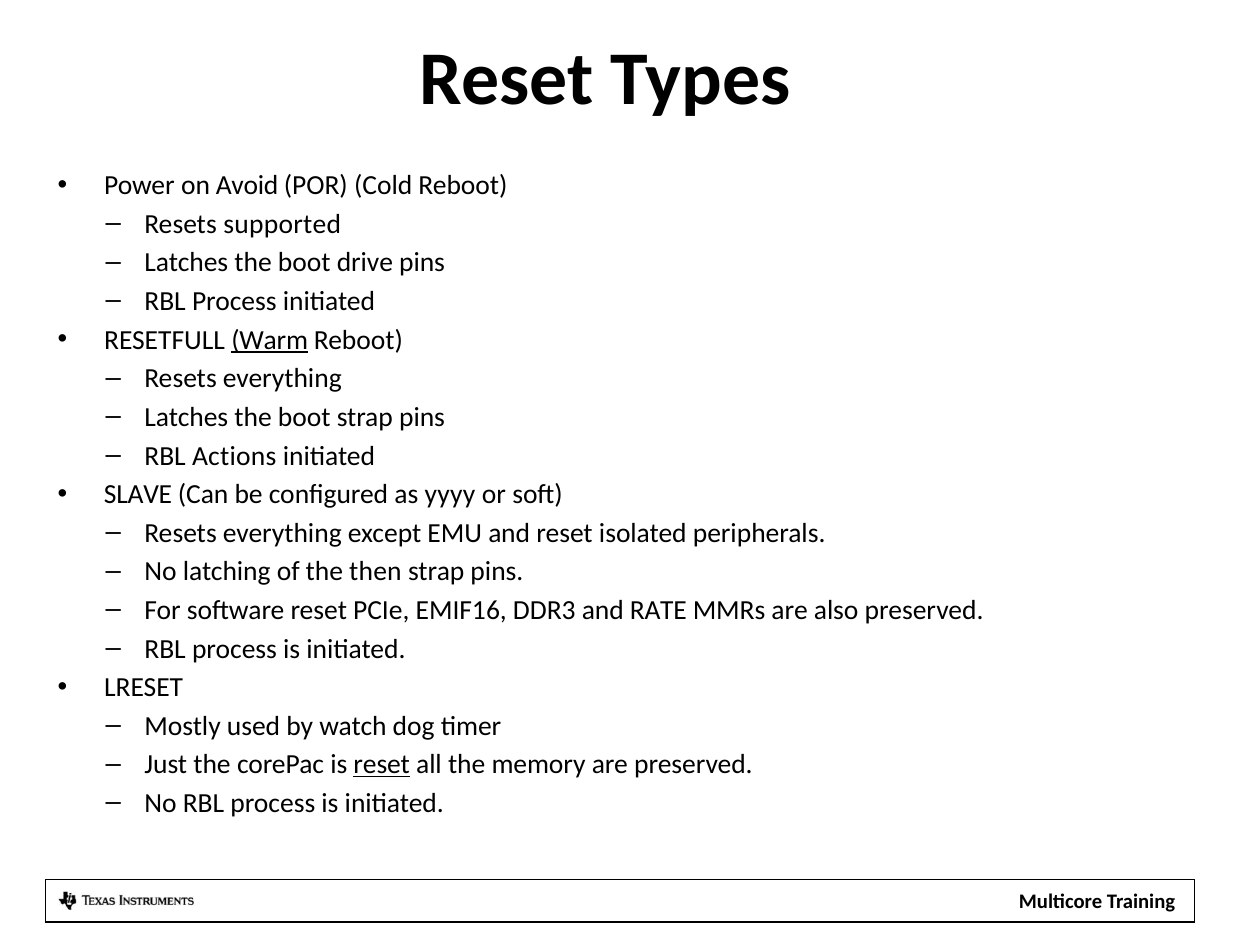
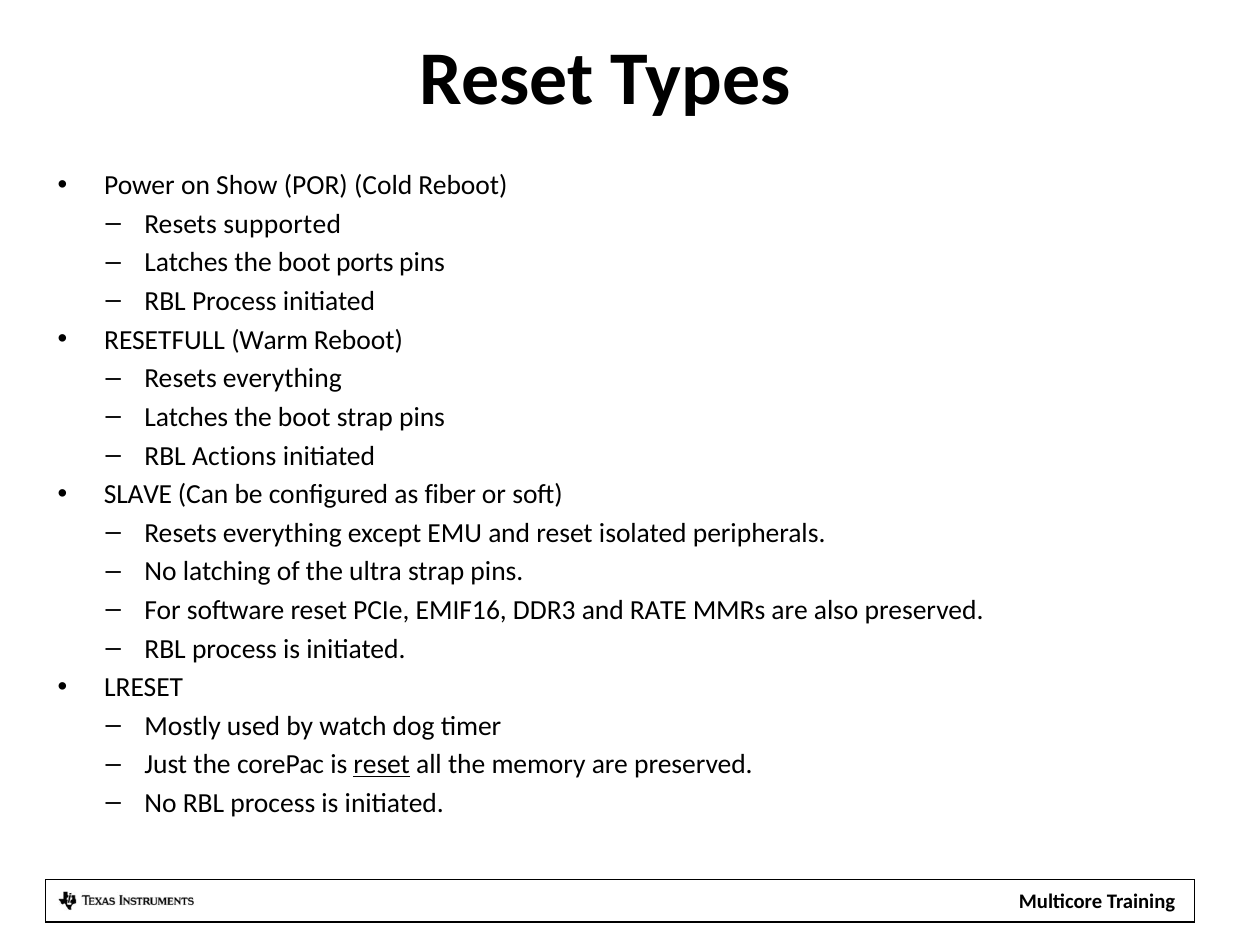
Avoid: Avoid -> Show (247, 186)
drive: drive -> ports (365, 263)
Warm underline: present -> none (270, 340)
yyyy: yyyy -> fiber (450, 494)
then: then -> ultra (376, 572)
